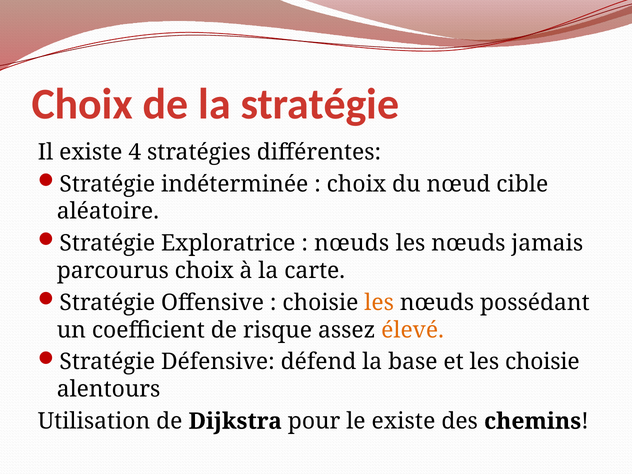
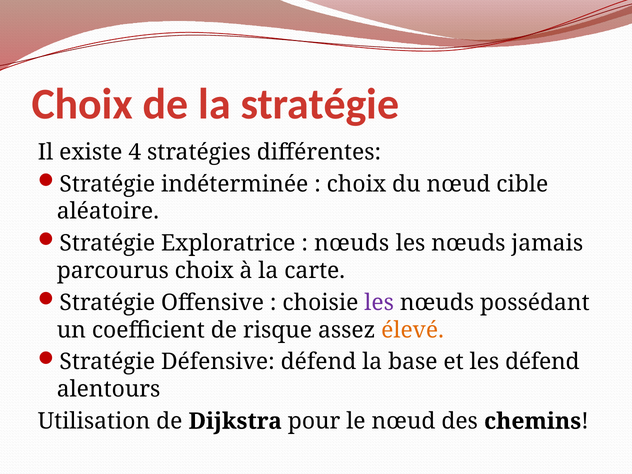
les colour: orange -> purple (379, 303)
les choisie: choisie -> défend (542, 362)
le existe: existe -> nœud (404, 421)
